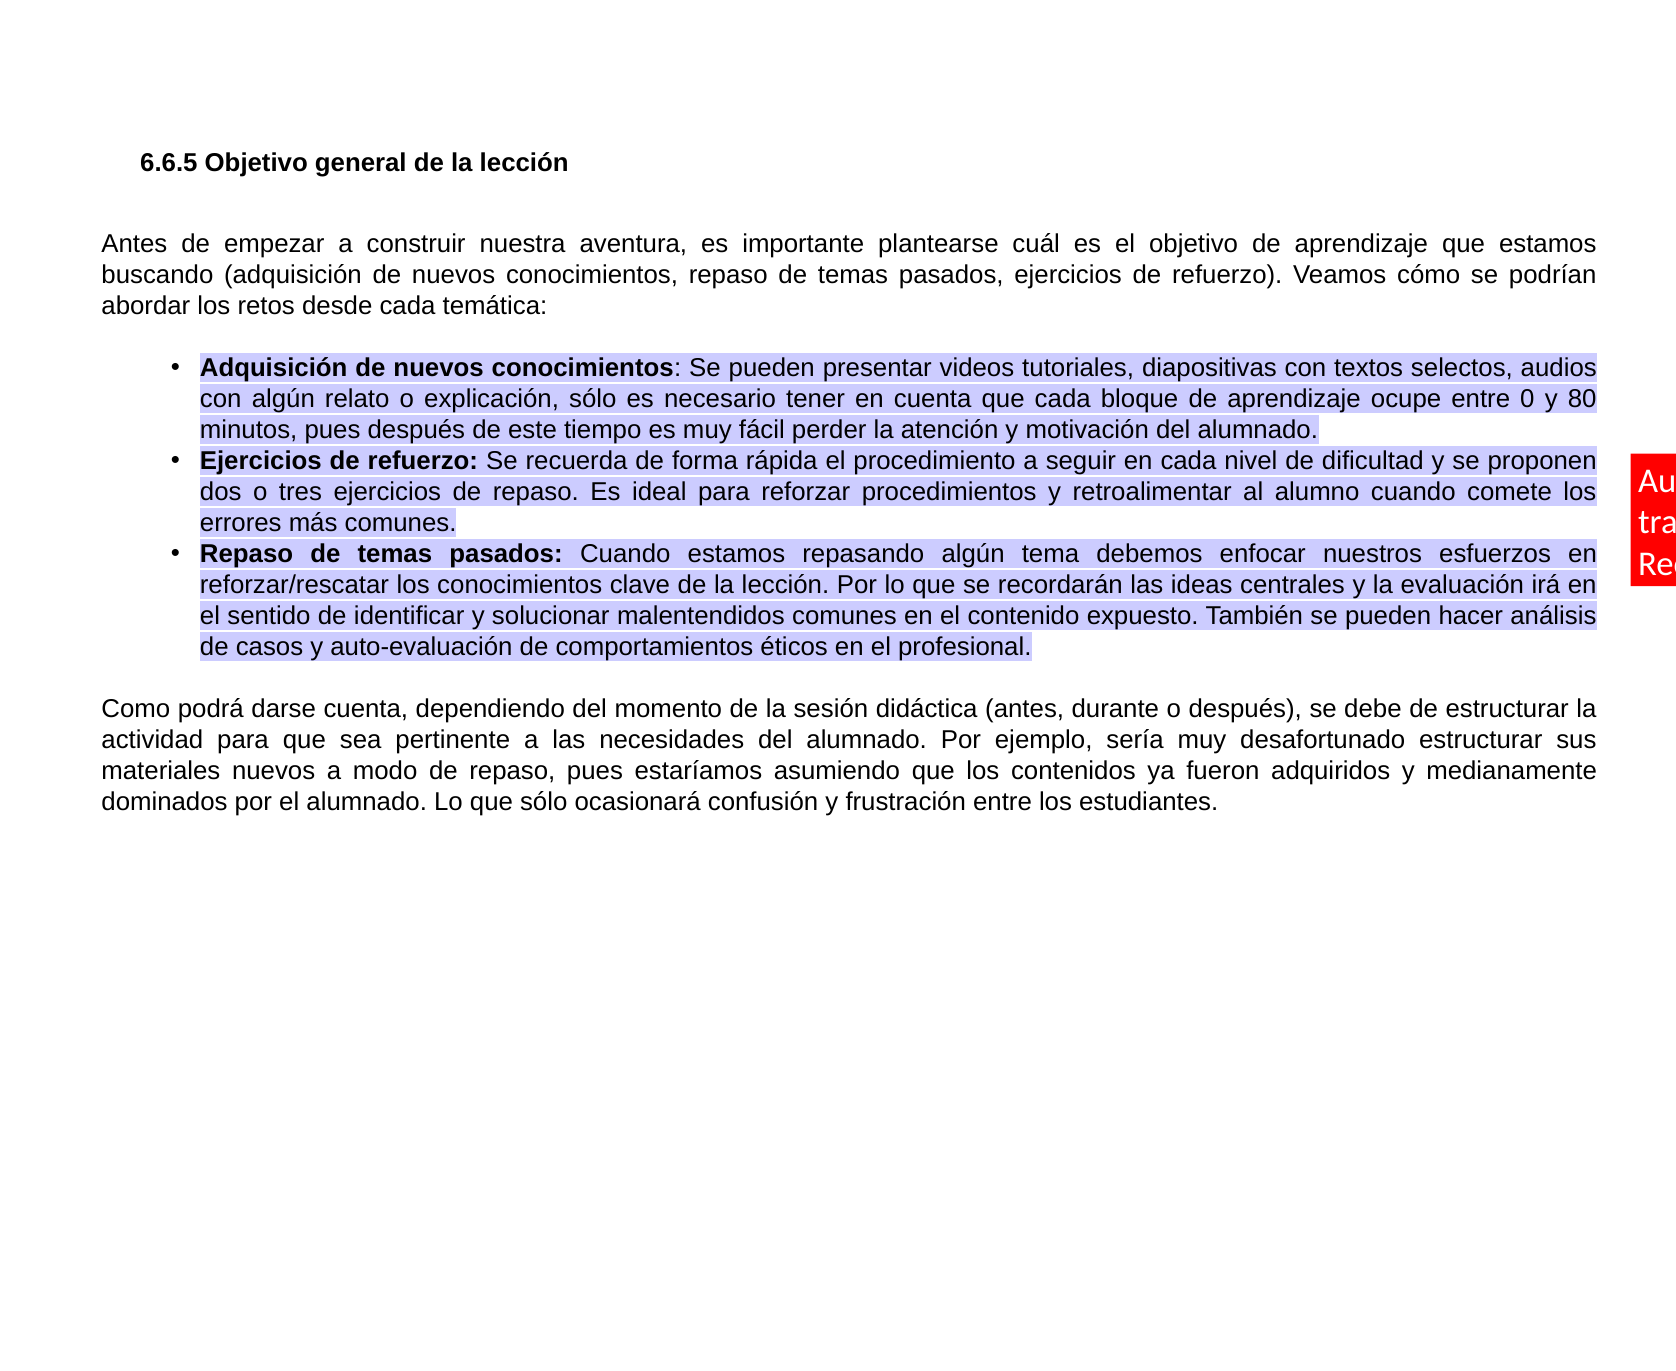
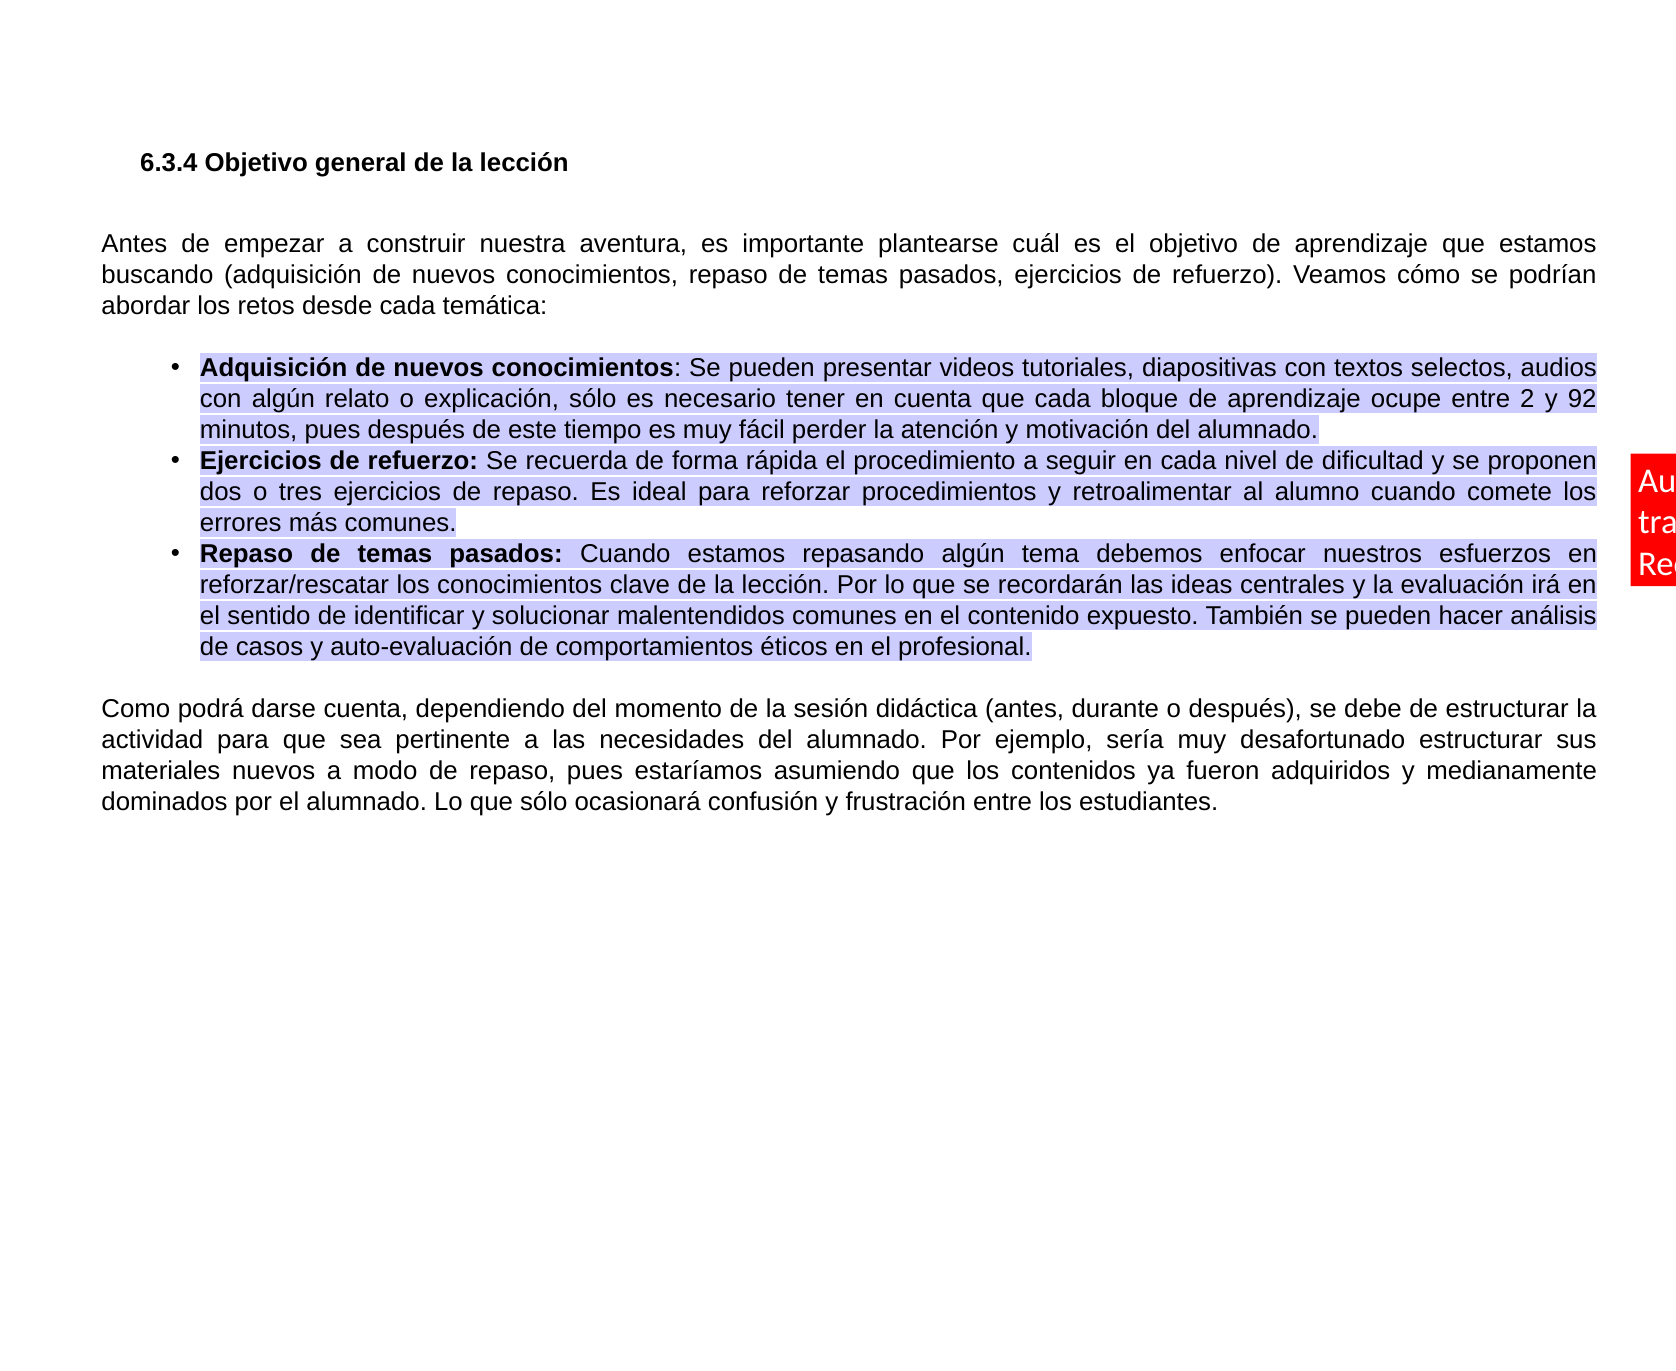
6.6.5: 6.6.5 -> 6.3.4 (169, 163)
0: 0 -> 2 (1527, 399)
80: 80 -> 92 (1582, 399)
